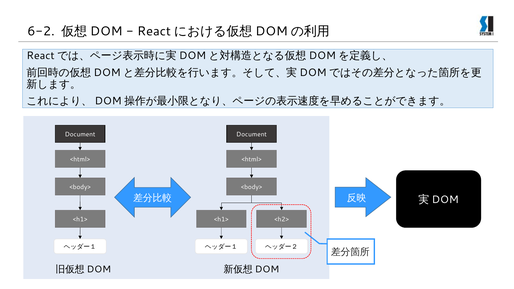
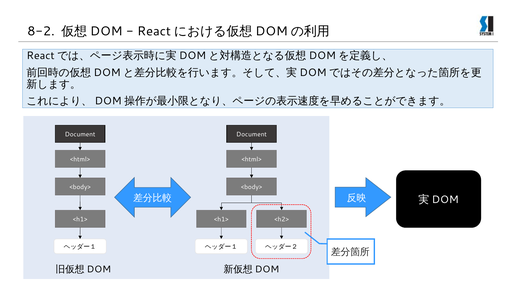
6-2: 6-2 -> 8-2 (41, 31)
